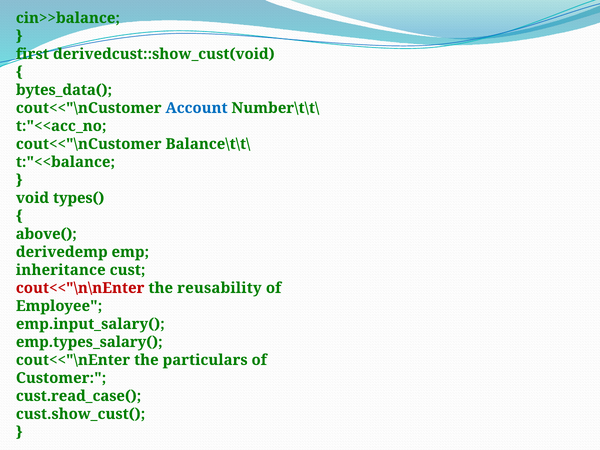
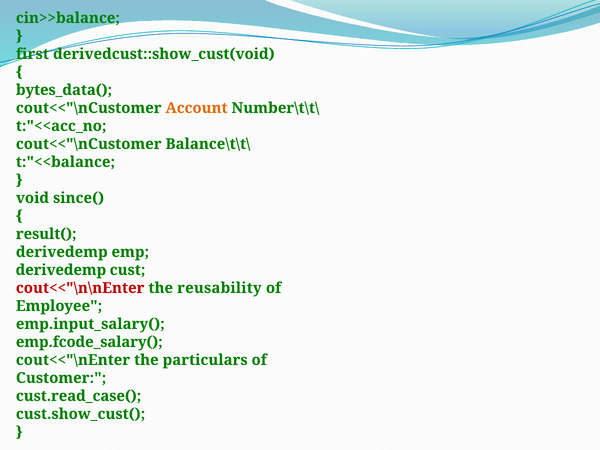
Account colour: blue -> orange (197, 108)
types(: types( -> since( (79, 198)
above(: above( -> result( (46, 234)
inheritance: inheritance -> derivedemp (61, 270)
emp.types_salary(: emp.types_salary( -> emp.fcode_salary( (89, 342)
